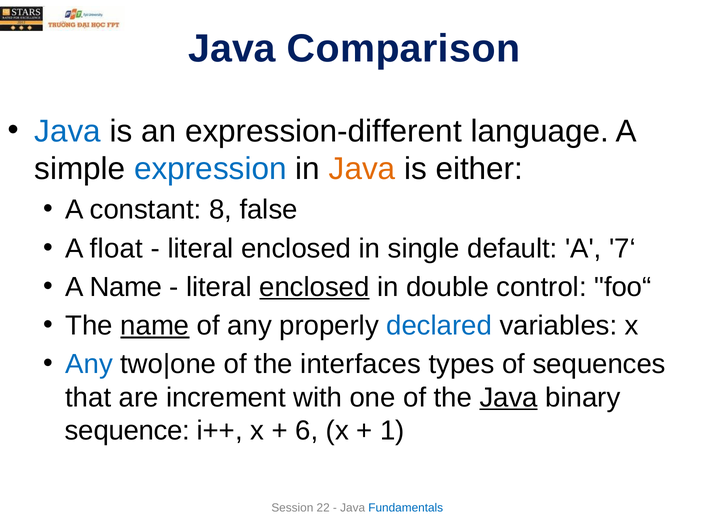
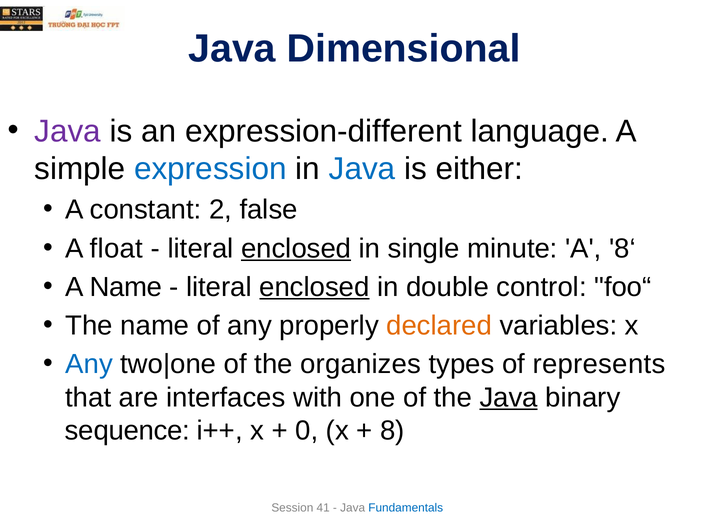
Comparison: Comparison -> Dimensional (404, 49)
Java colour: blue -> purple (68, 131)
Java colour: orange -> blue (362, 169)
8: 8 -> 2 (220, 210)
enclosed underline: none -> present (296, 248)
default: default -> minute (512, 248)
7‘: 7‘ -> 8‘ (623, 248)
name underline: present -> none (155, 326)
declared colour: blue -> orange (439, 326)
interfaces: interfaces -> organizes (361, 364)
sequences: sequences -> represents (599, 364)
increment: increment -> interfaces (226, 397)
6: 6 -> 0 (307, 430)
1: 1 -> 8 (392, 430)
22: 22 -> 41 (323, 508)
